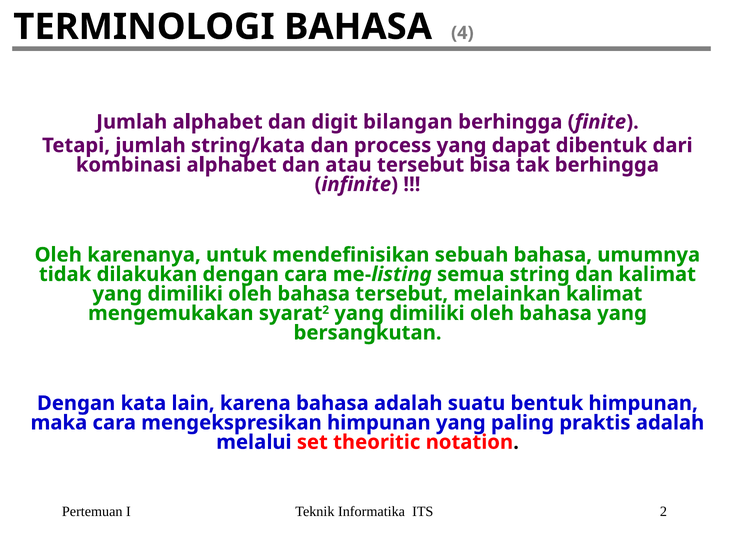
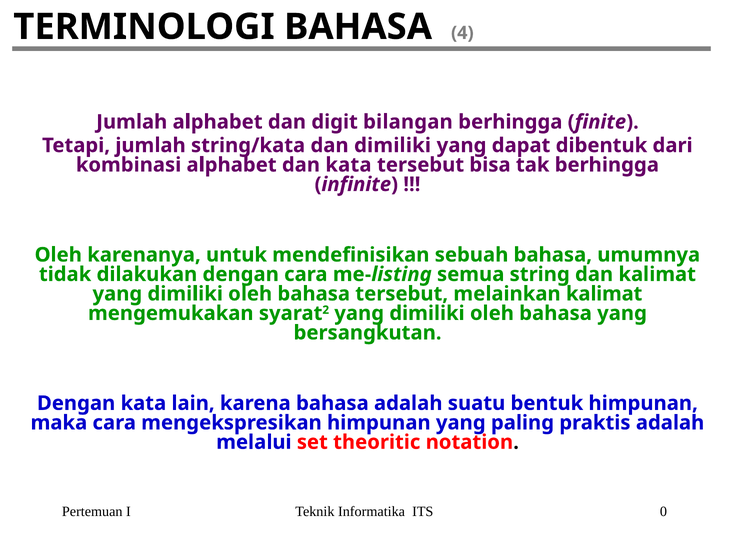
dan process: process -> dimiliki (393, 145)
dan atau: atau -> kata (348, 165)
2: 2 -> 0 (664, 511)
